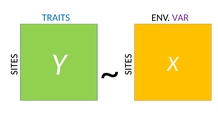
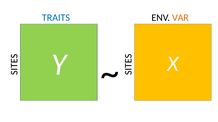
VAR colour: purple -> orange (180, 18)
